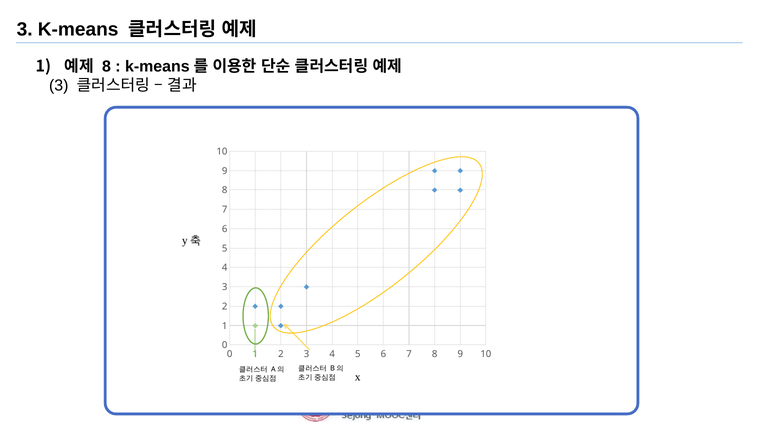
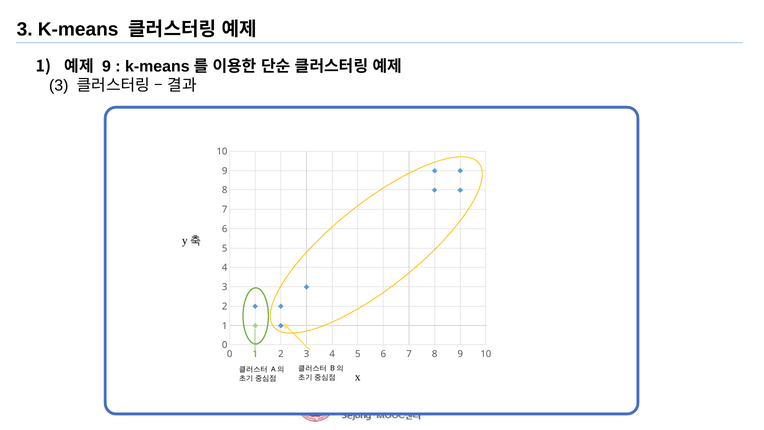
8: 8 -> 9 (106, 66)
